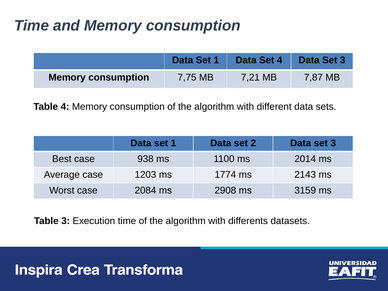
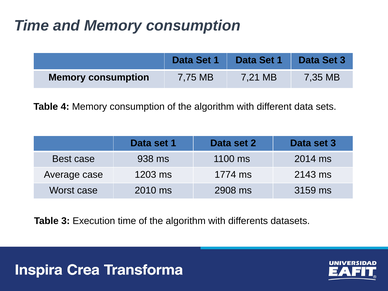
1 Data Set 4: 4 -> 1 (280, 60)
7,87: 7,87 -> 7,35 (313, 78)
2084: 2084 -> 2010 (145, 190)
